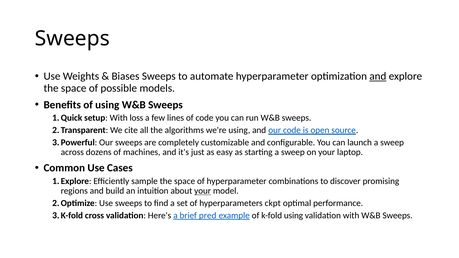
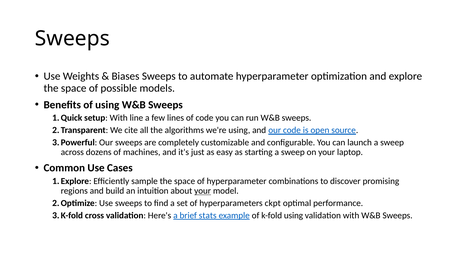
and underline: present -> none (378, 76)
loss: loss -> line (136, 118)
pred: pred -> stats (208, 216)
